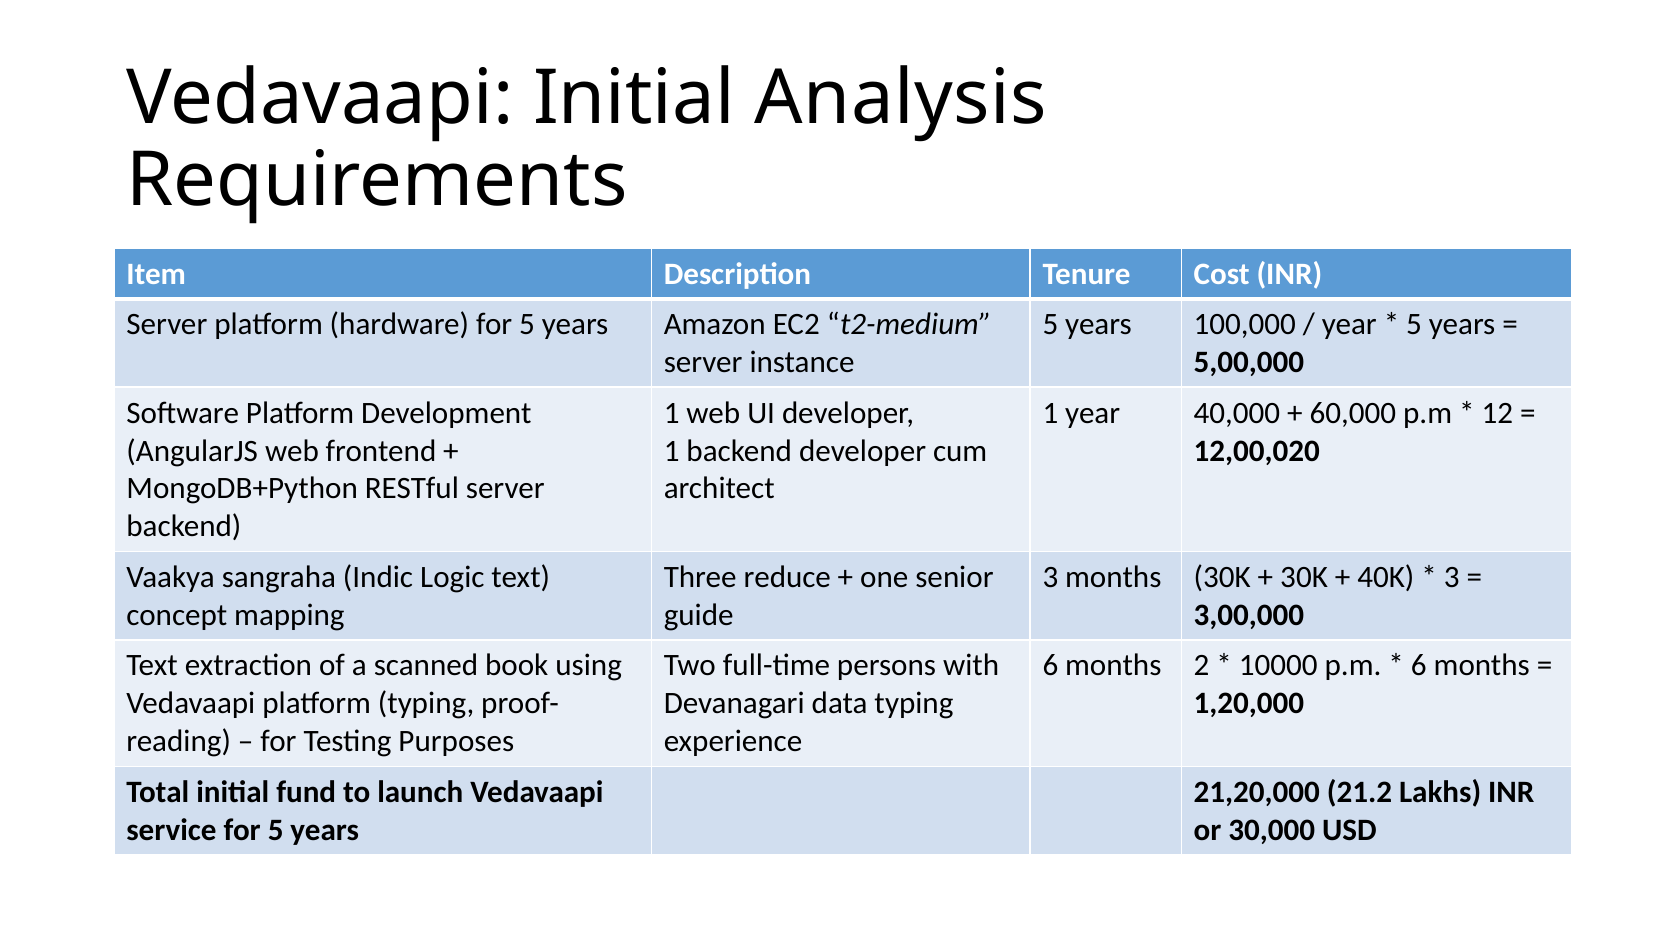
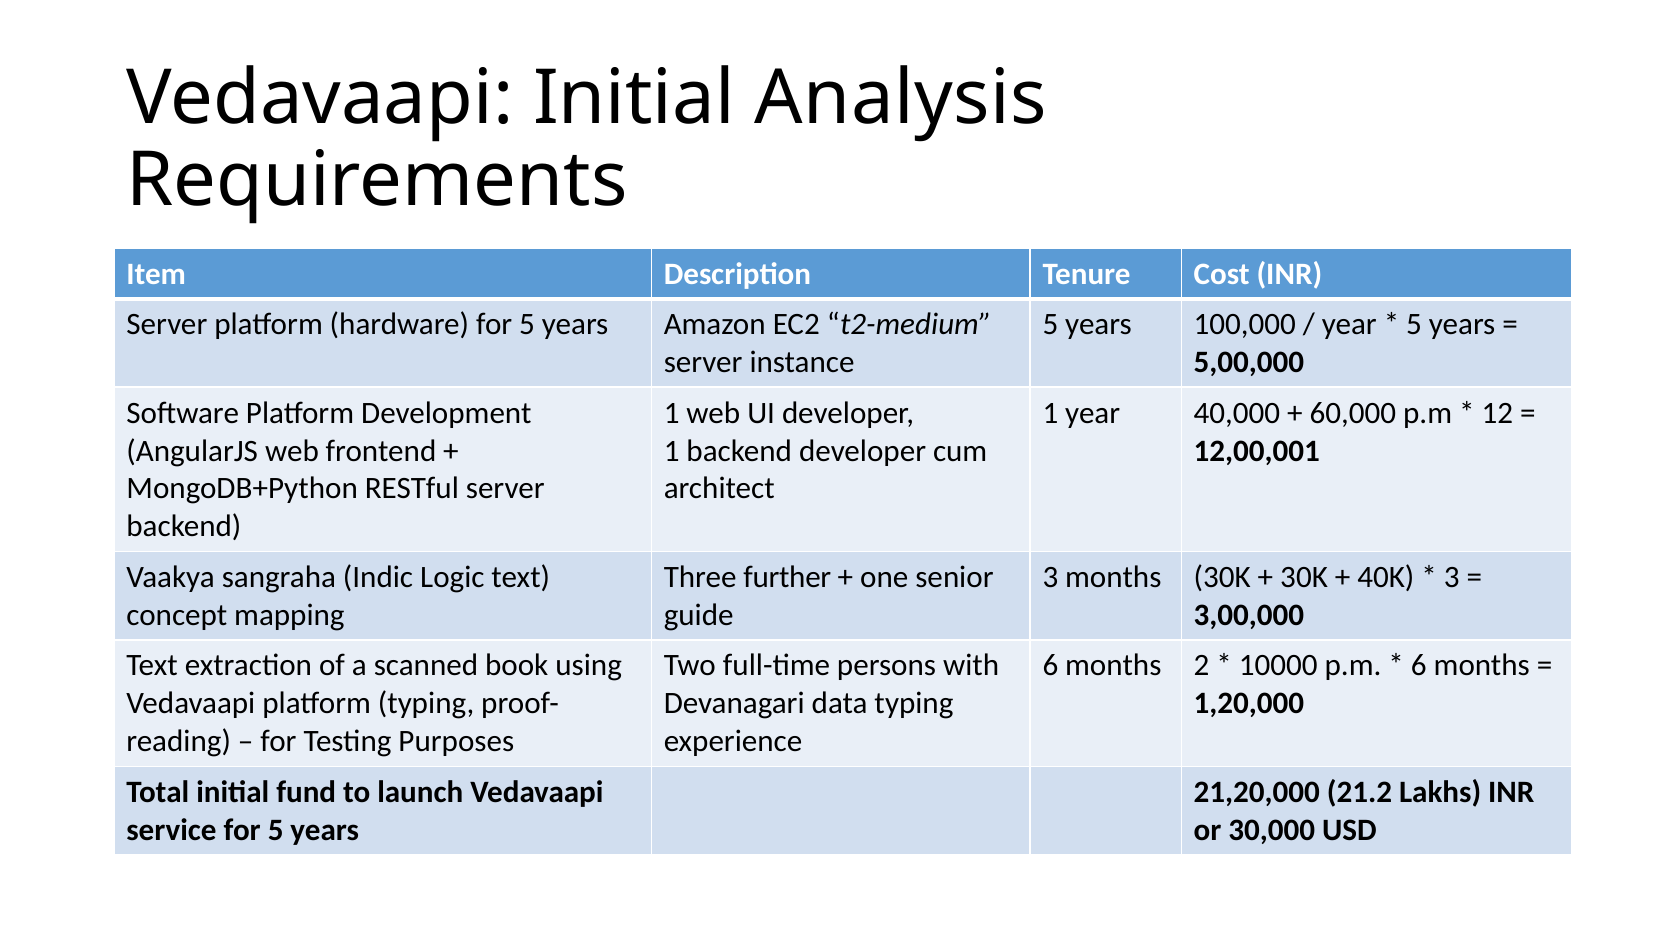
12,00,020: 12,00,020 -> 12,00,001 (1257, 451)
reduce: reduce -> further (787, 577)
